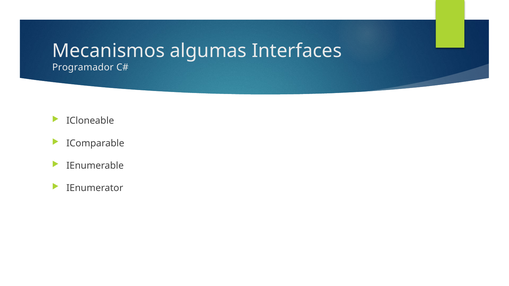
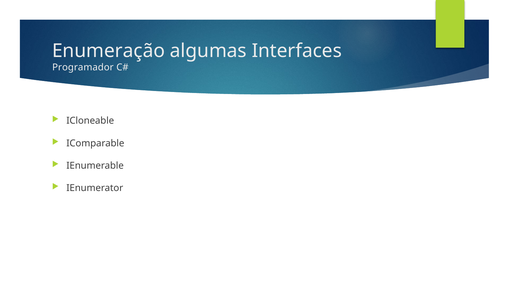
Mecanismos: Mecanismos -> Enumeração (109, 51)
